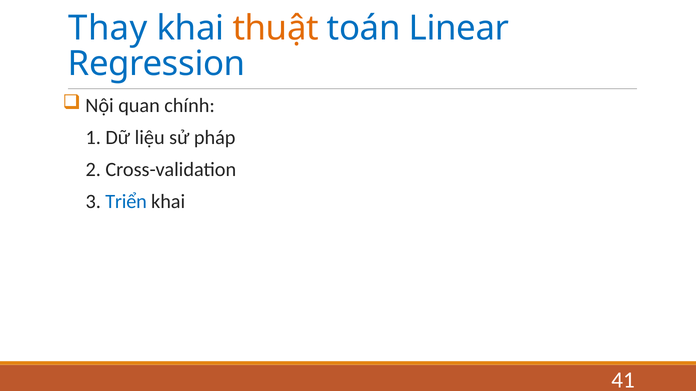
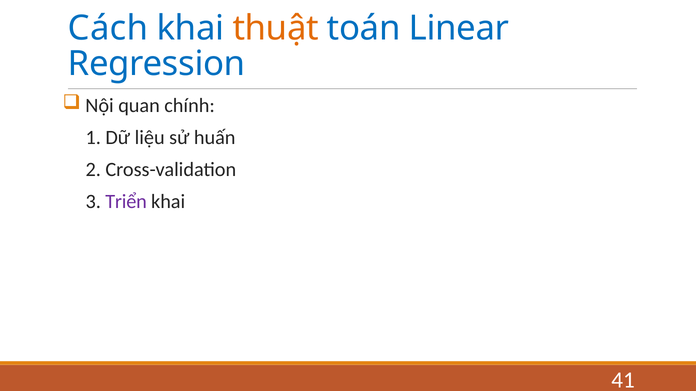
Thay: Thay -> Cách (108, 28)
pháp: pháp -> huấn (215, 138)
Triển colour: blue -> purple (126, 202)
